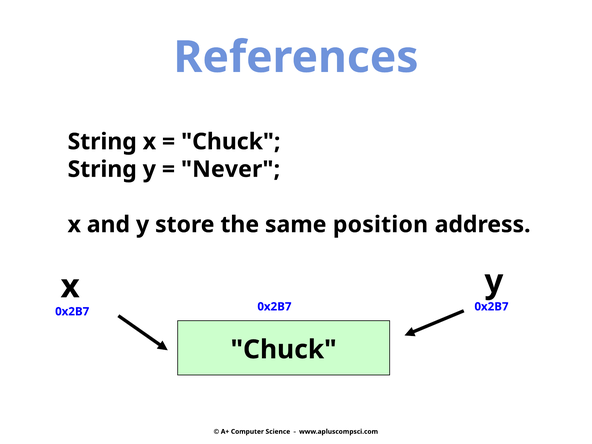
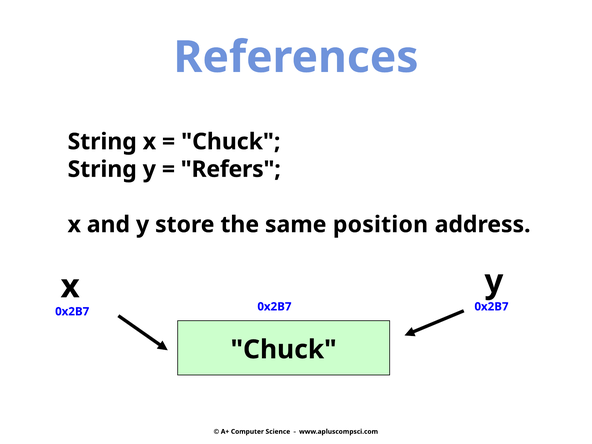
Never: Never -> Refers (231, 169)
